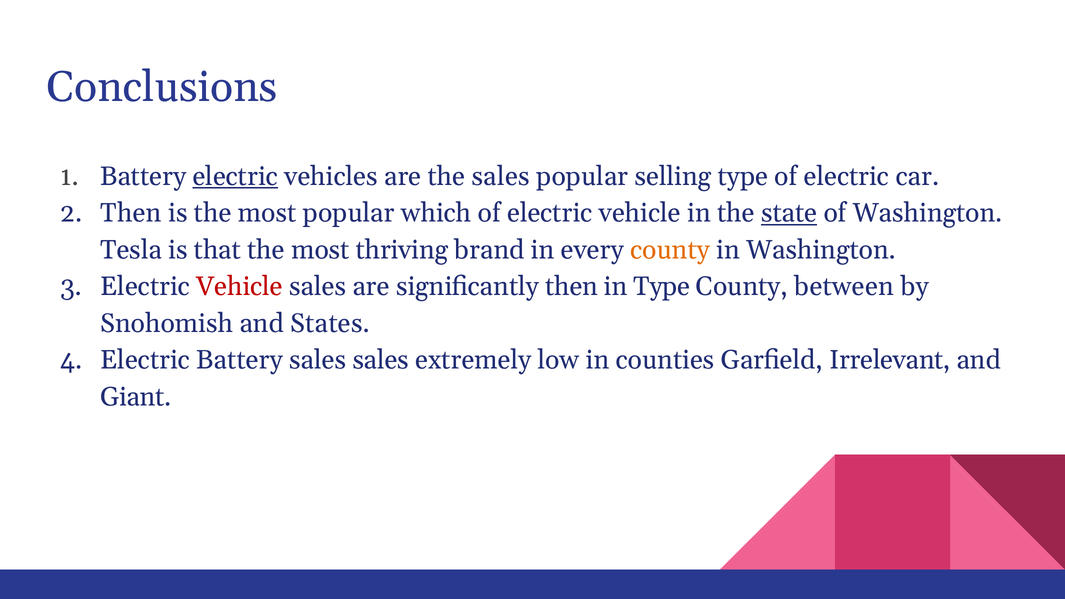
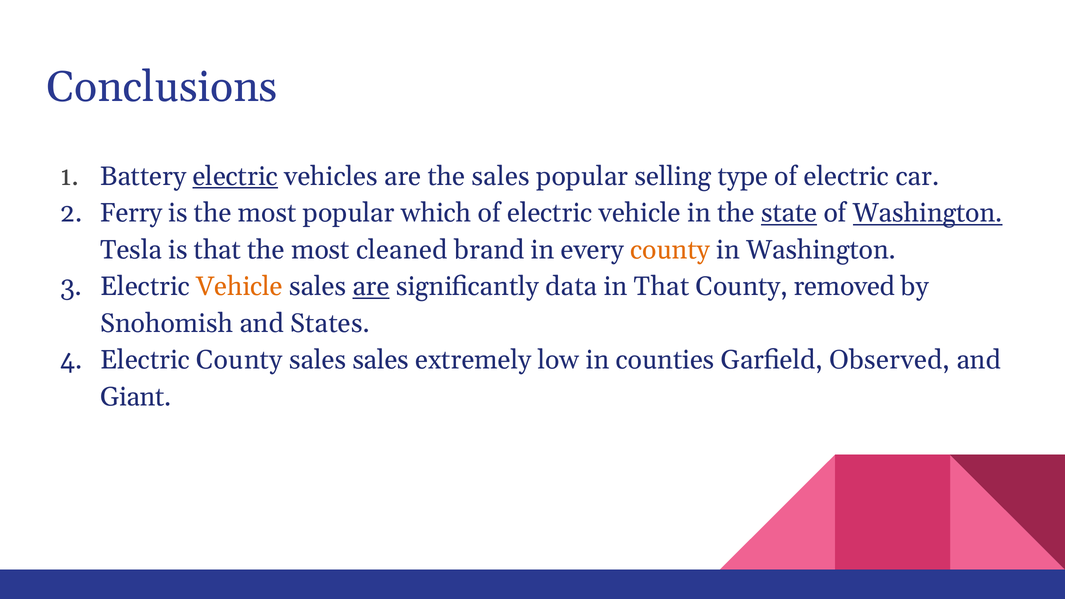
Then: Then -> Ferry (131, 213)
Washington underline: none -> present (928, 213)
thriving: thriving -> cleaned (402, 250)
Vehicle colour: red -> orange (240, 287)
are underline: none -> present (371, 287)
significantly then: then -> data (571, 287)
in Type: Type -> That (662, 287)
between: between -> removed (844, 287)
Electric Battery: Battery -> County (240, 360)
Irrelevant: Irrelevant -> Observed (890, 360)
